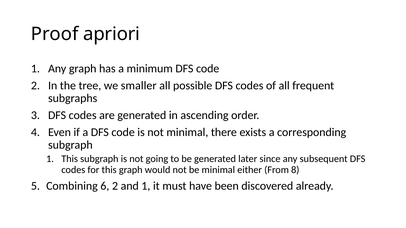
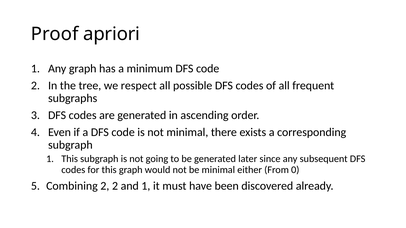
smaller: smaller -> respect (139, 86)
8: 8 -> 0 (295, 170)
Combining 6: 6 -> 2 (105, 186)
